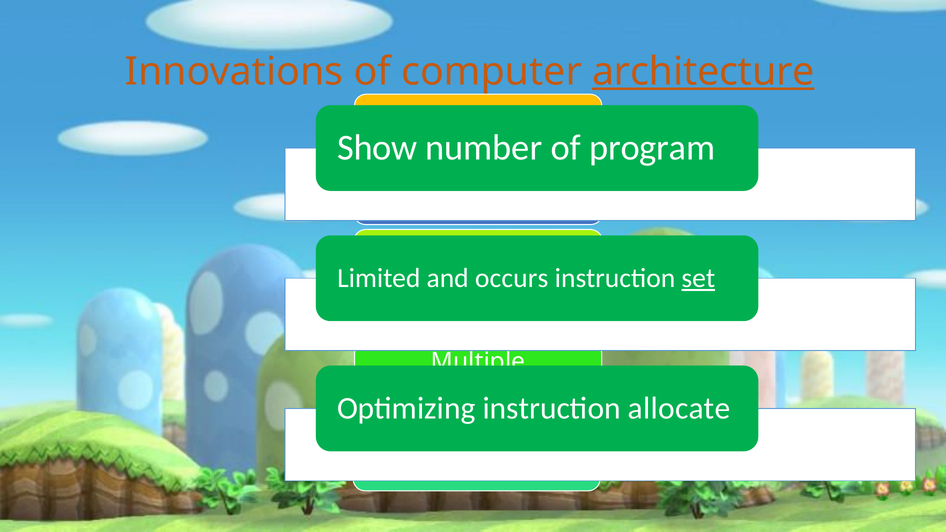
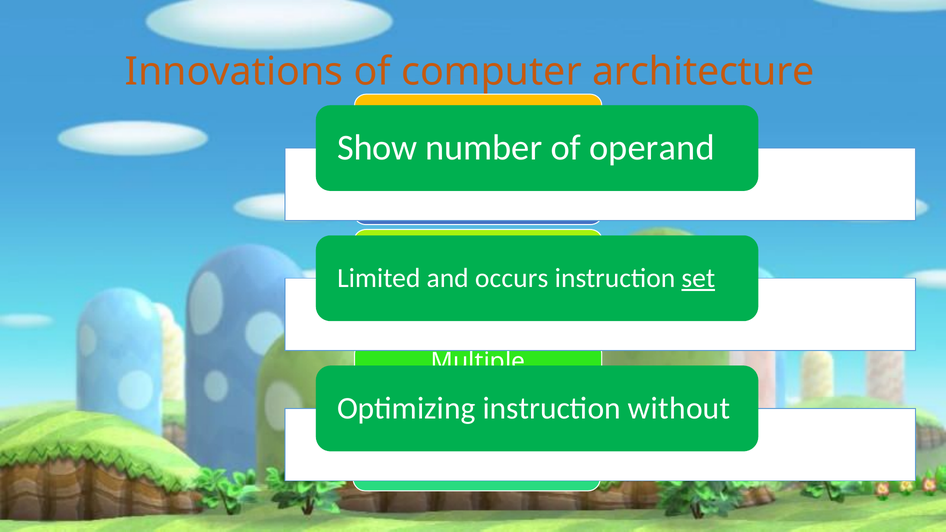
architecture underline: present -> none (703, 72)
program: program -> operand (652, 148)
allocate: allocate -> without (679, 408)
